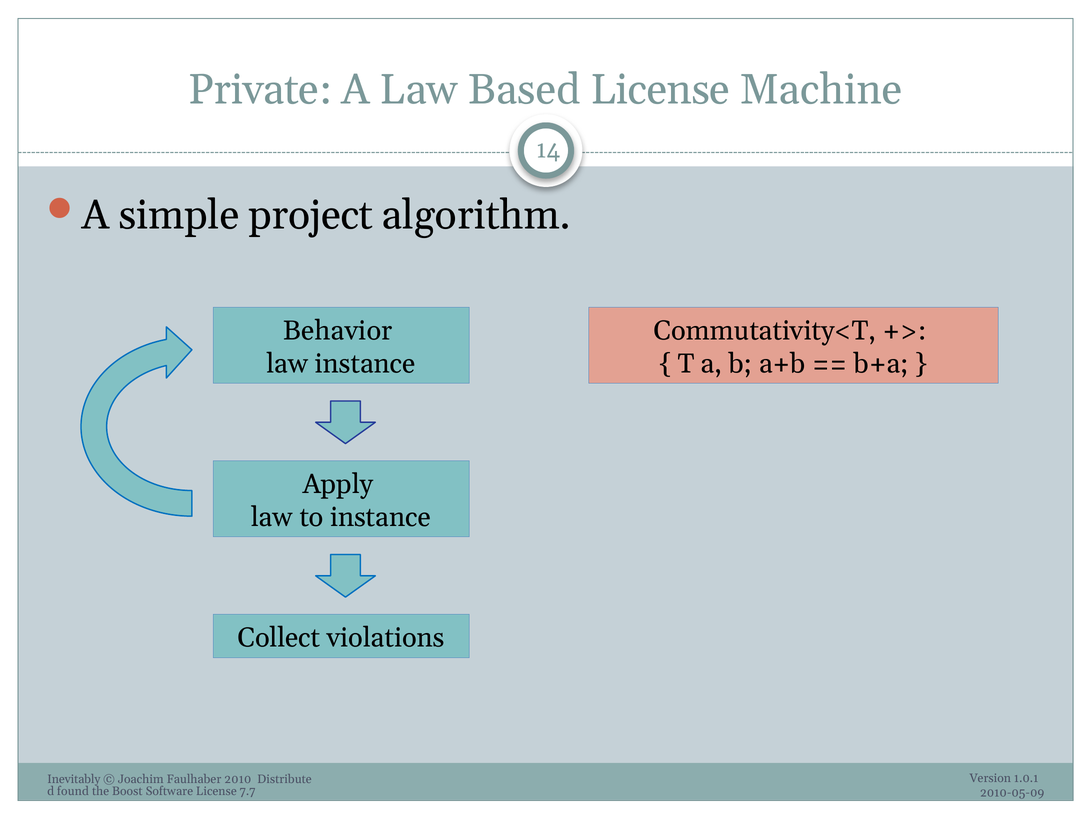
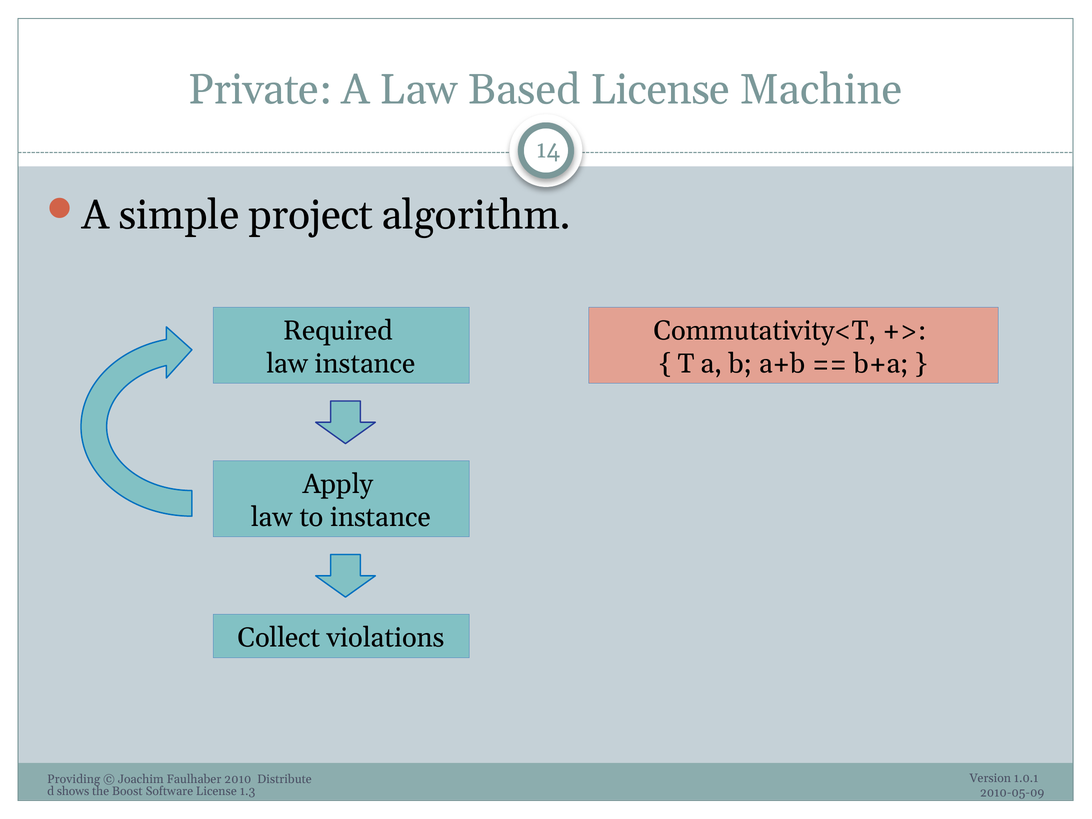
Behavior: Behavior -> Required (338, 331)
Inevitably: Inevitably -> Providing (74, 779)
found: found -> shows (73, 791)
7.7: 7.7 -> 1.3 (248, 791)
